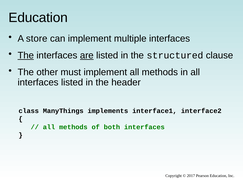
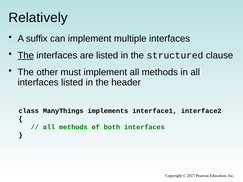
Education: Education -> Relatively (38, 18)
store: store -> suffix (37, 39)
are underline: present -> none (87, 55)
